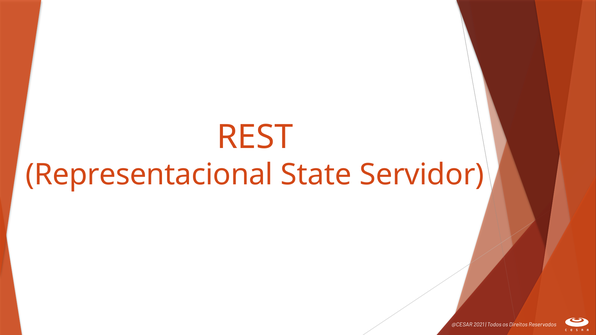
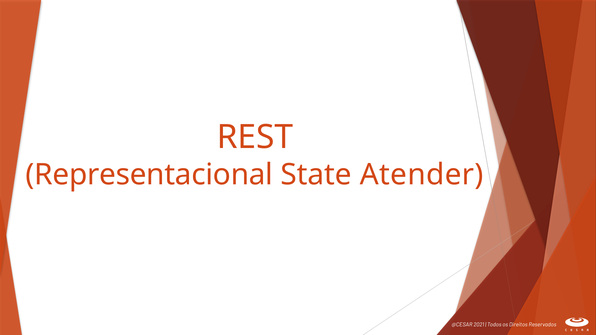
Servidor: Servidor -> Atender (422, 175)
